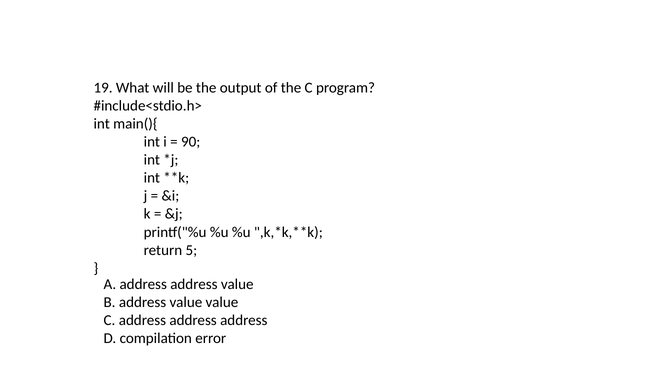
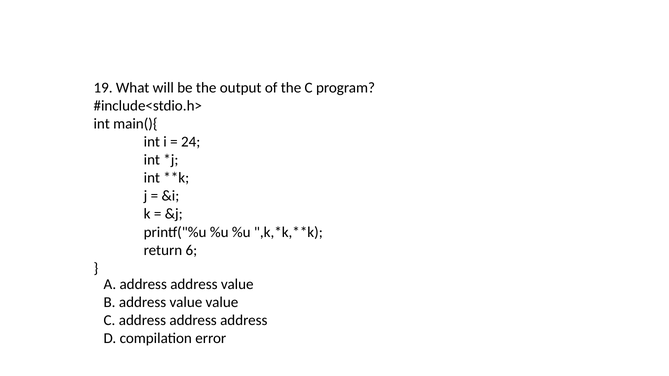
90: 90 -> 24 (191, 142)
5: 5 -> 6 (191, 250)
